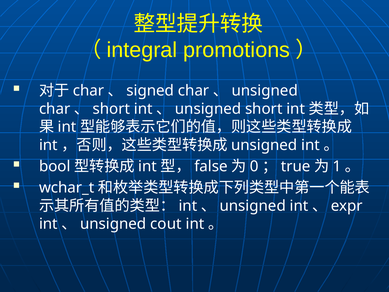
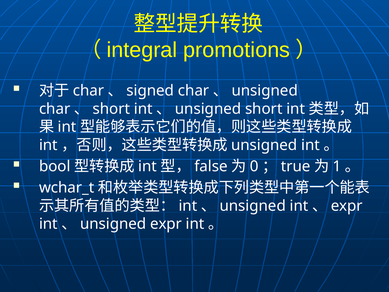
cout: cout -> expr (166, 224)
